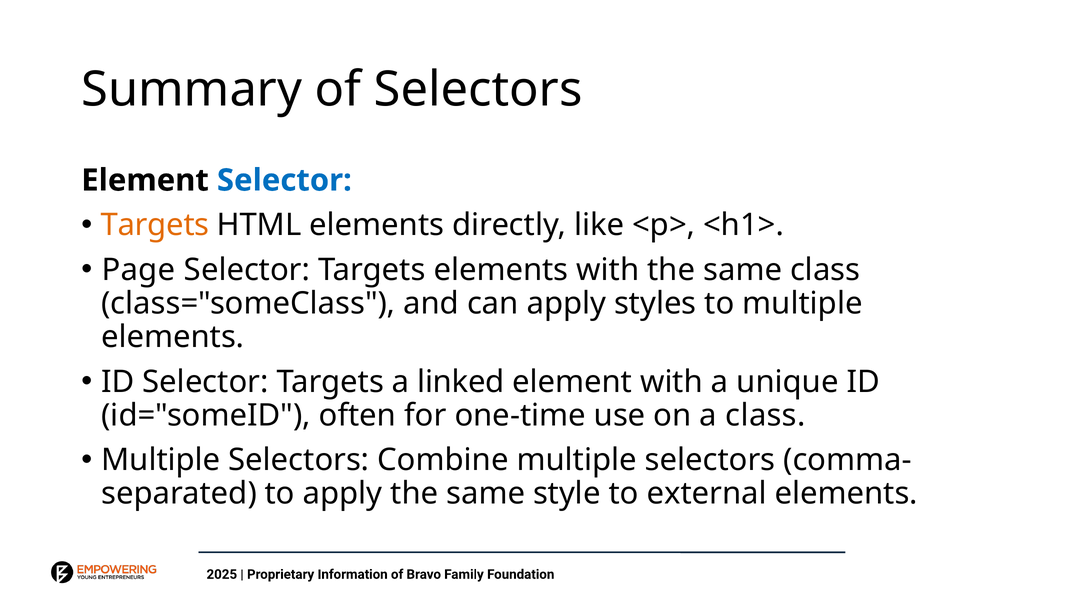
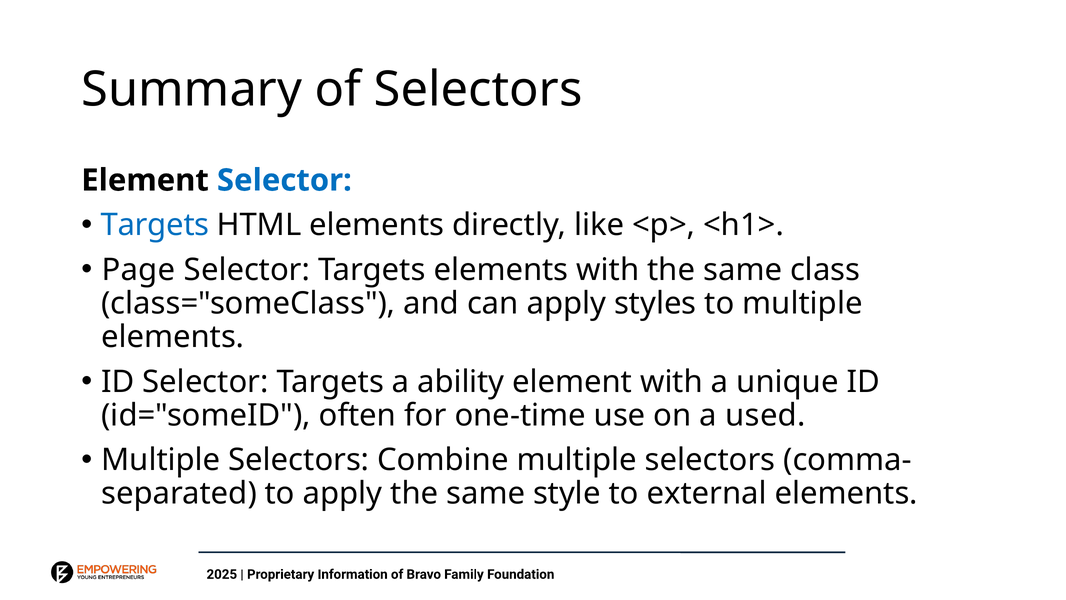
Targets colour: orange -> blue (155, 225)
linked: linked -> ability (461, 381)
a class: class -> used (765, 415)
